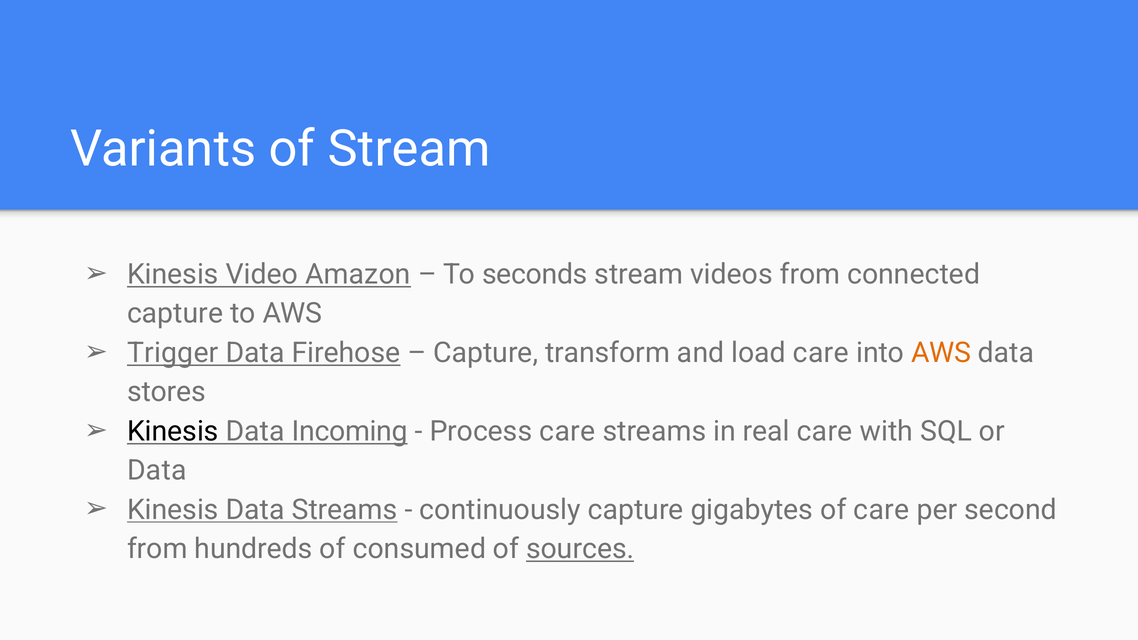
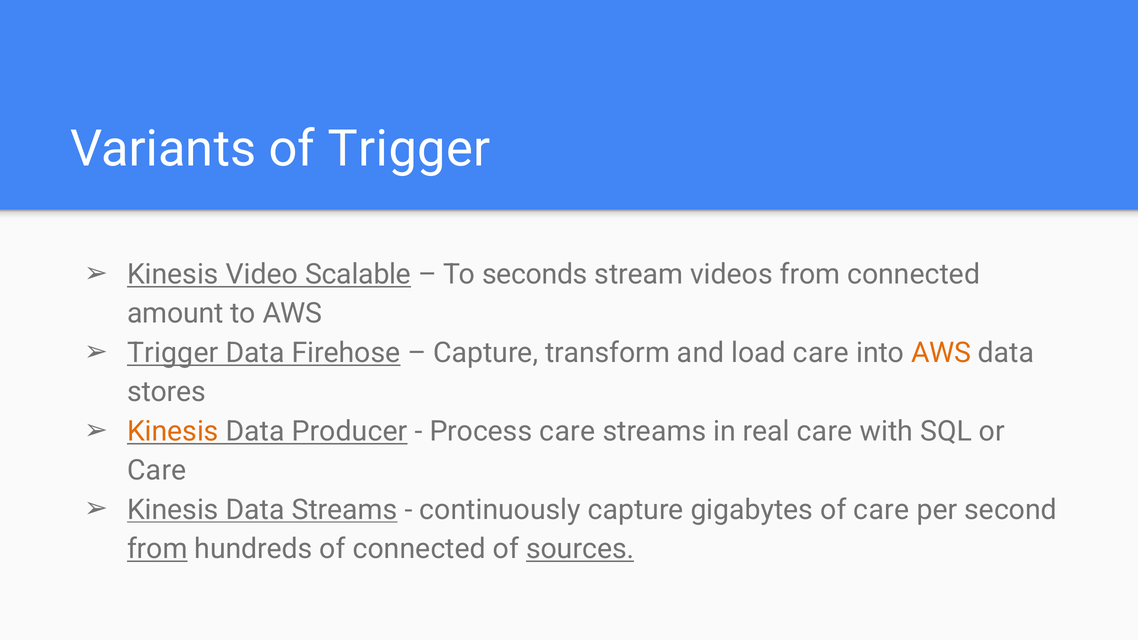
of Stream: Stream -> Trigger (409, 149)
Amazon: Amazon -> Scalable (358, 274)
capture: capture -> amount (175, 314)
Kinesis colour: black -> orange (173, 431)
Incoming: Incoming -> Producer (350, 431)
Data: Data -> Care (157, 471)
from underline: none -> present (157, 549)
of consumed: consumed -> connected (419, 549)
